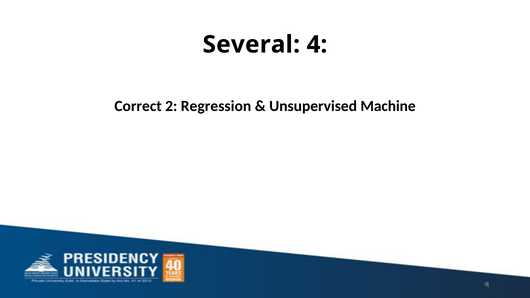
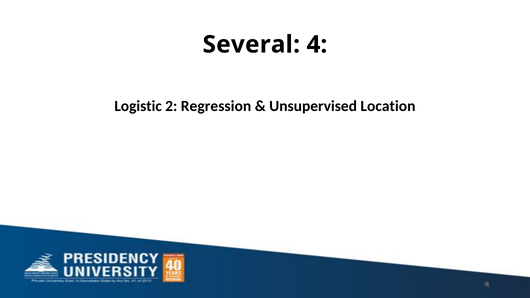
Correct: Correct -> Logistic (138, 106)
Machine: Machine -> Location (388, 106)
